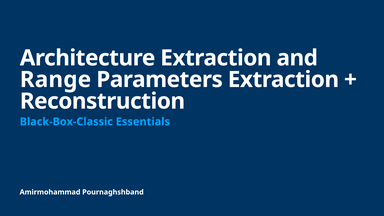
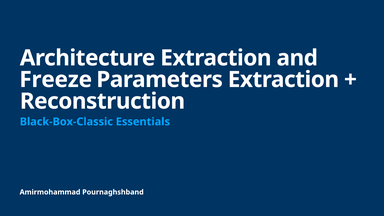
Range: Range -> Freeze (56, 80)
